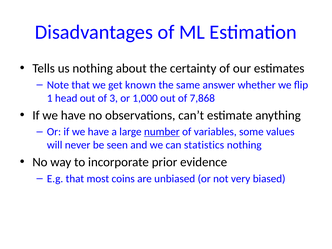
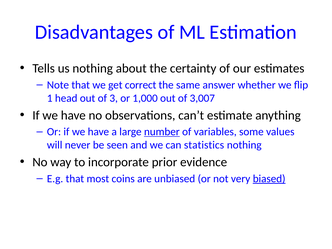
known: known -> correct (141, 85)
7,868: 7,868 -> 3,007 (202, 98)
biased underline: none -> present (269, 179)
